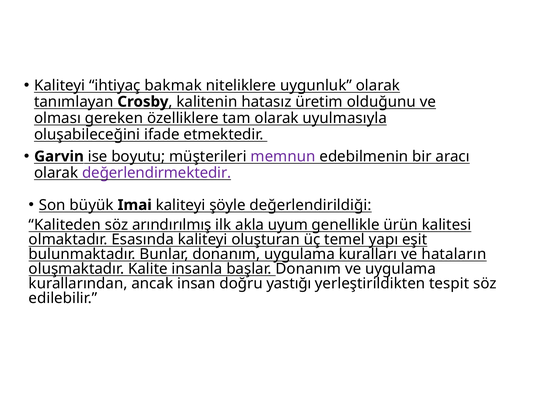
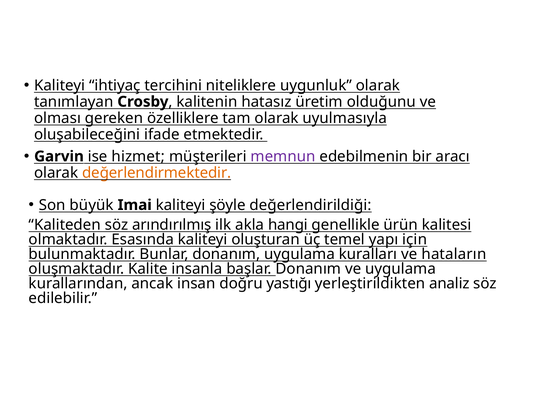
bakmak: bakmak -> tercihini (173, 85)
boyutu: boyutu -> hizmet (138, 156)
değerlendirmektedir colour: purple -> orange (157, 173)
uyum: uyum -> hangi (288, 225)
eşit: eşit -> için (415, 240)
tespit: tespit -> analiz (449, 284)
